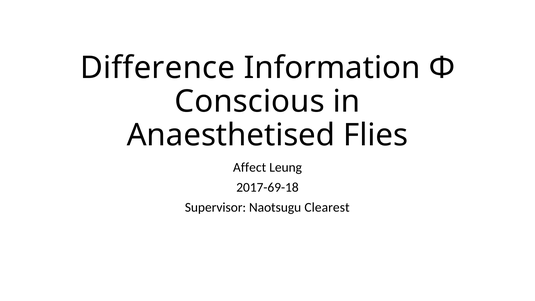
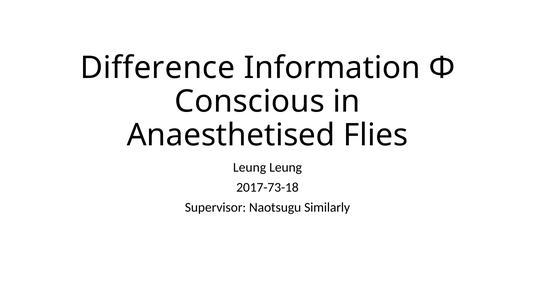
Affect: Affect -> Leung (250, 167)
2017-69-18: 2017-69-18 -> 2017-73-18 (267, 187)
Clearest: Clearest -> Similarly (327, 207)
